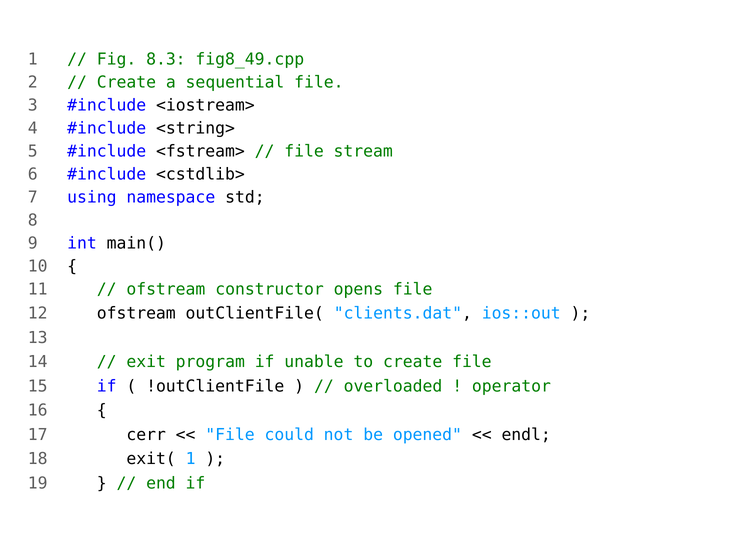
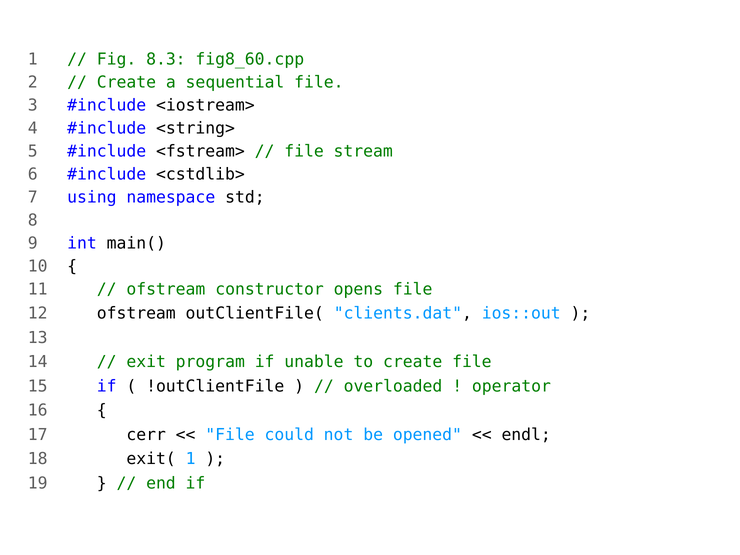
fig8_49.cpp: fig8_49.cpp -> fig8_60.cpp (250, 59)
